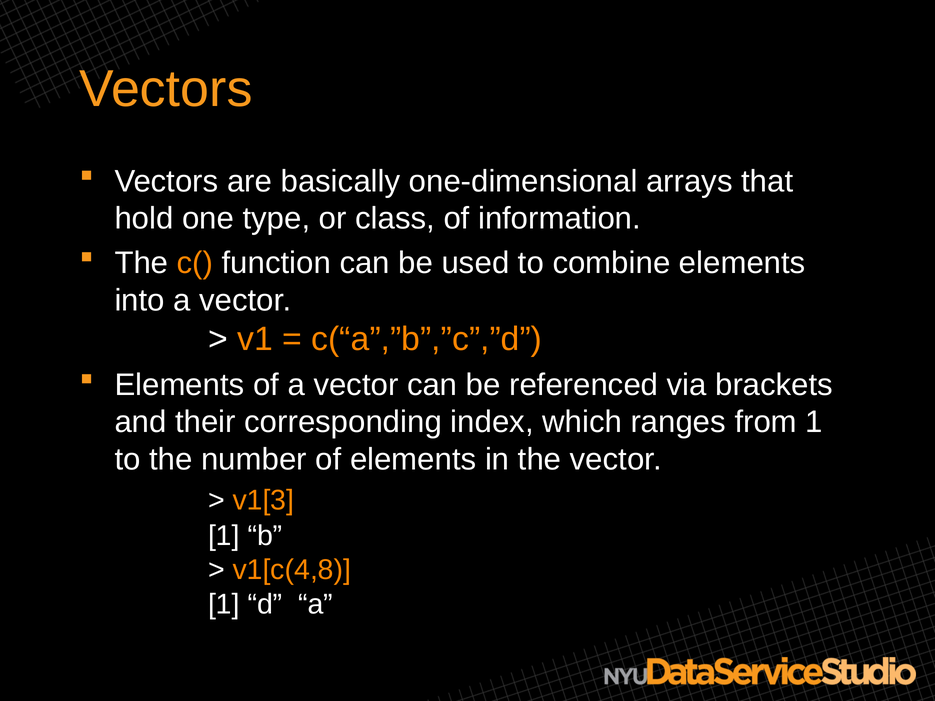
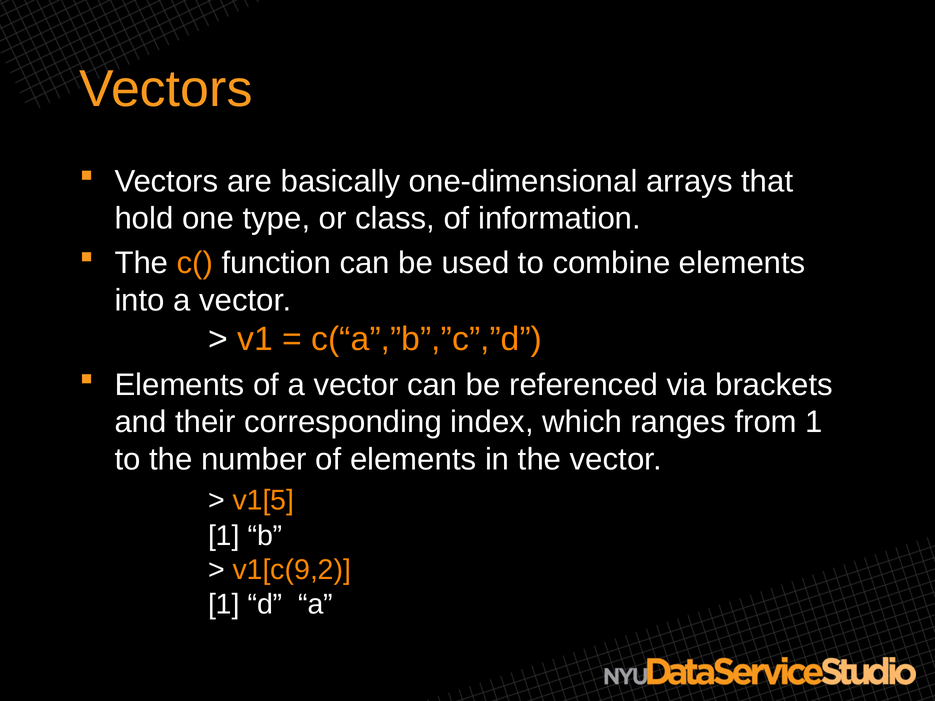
v1[3: v1[3 -> v1[5 (263, 501)
v1[c(4,8: v1[c(4,8 -> v1[c(9,2 (292, 570)
